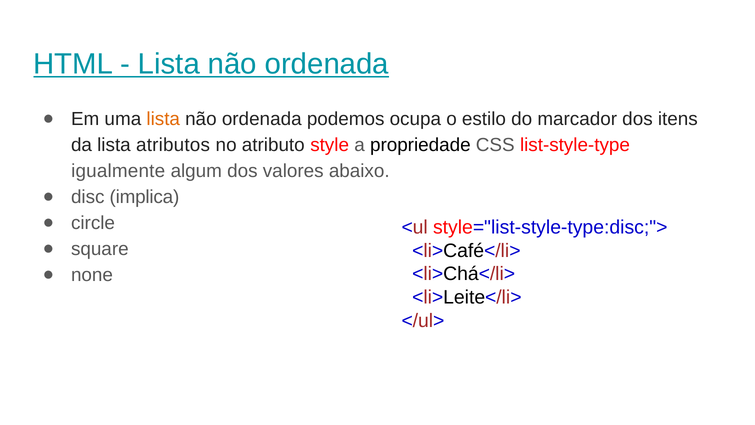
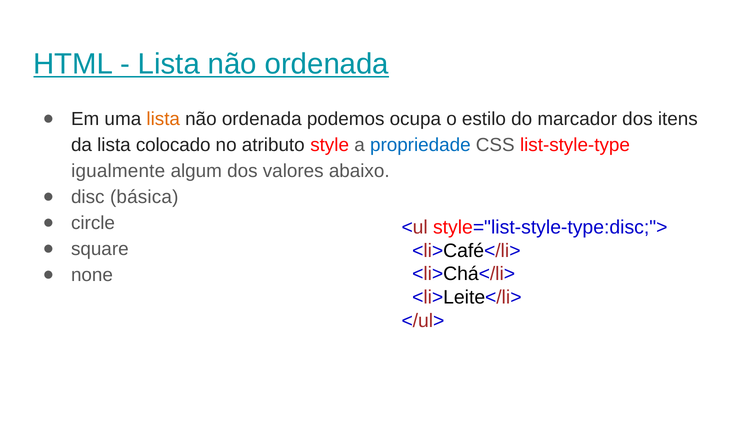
atributos: atributos -> colocado (173, 145)
propriedade colour: black -> blue (420, 145)
implica: implica -> básica (144, 197)
